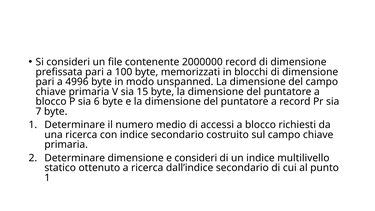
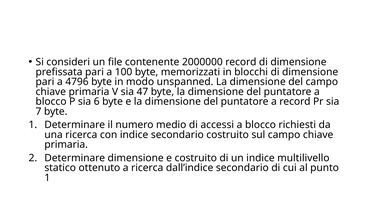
4996: 4996 -> 4796 (77, 82)
15: 15 -> 47 (142, 92)
e consideri: consideri -> costruito (196, 158)
